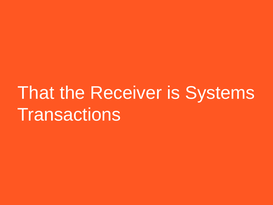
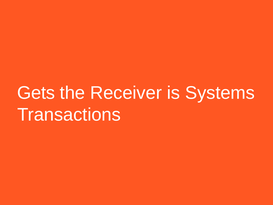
That: That -> Gets (36, 93)
